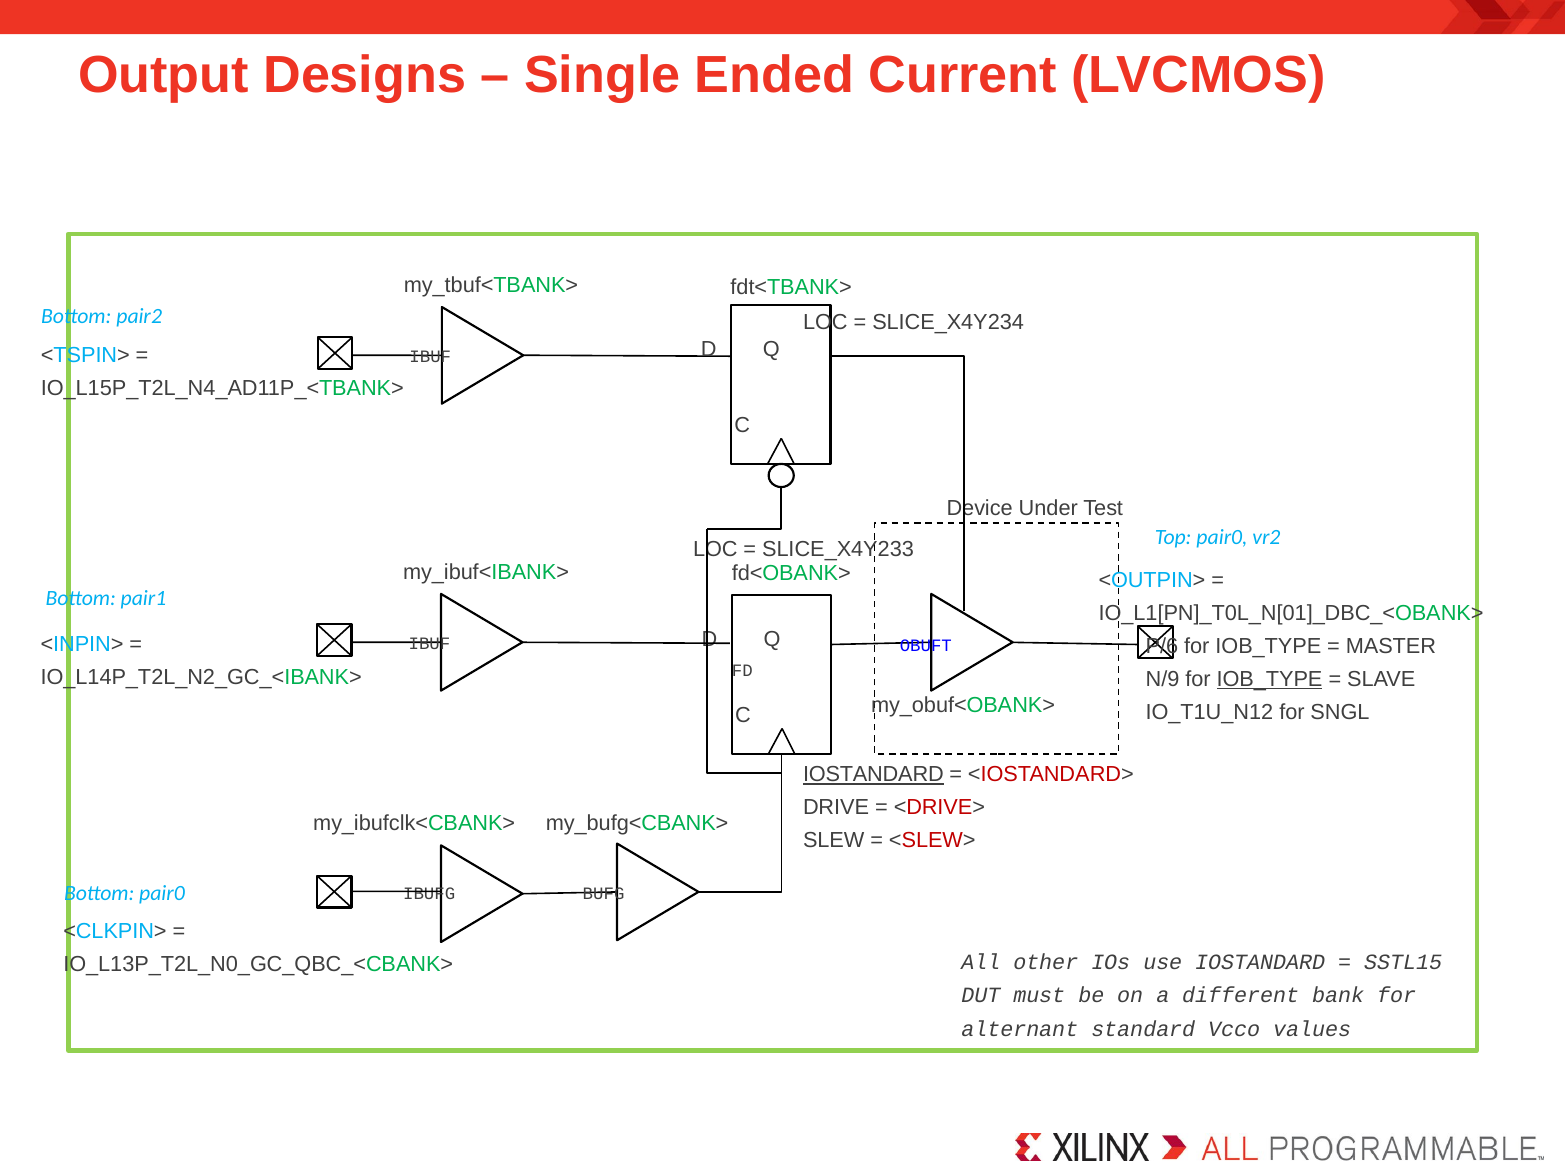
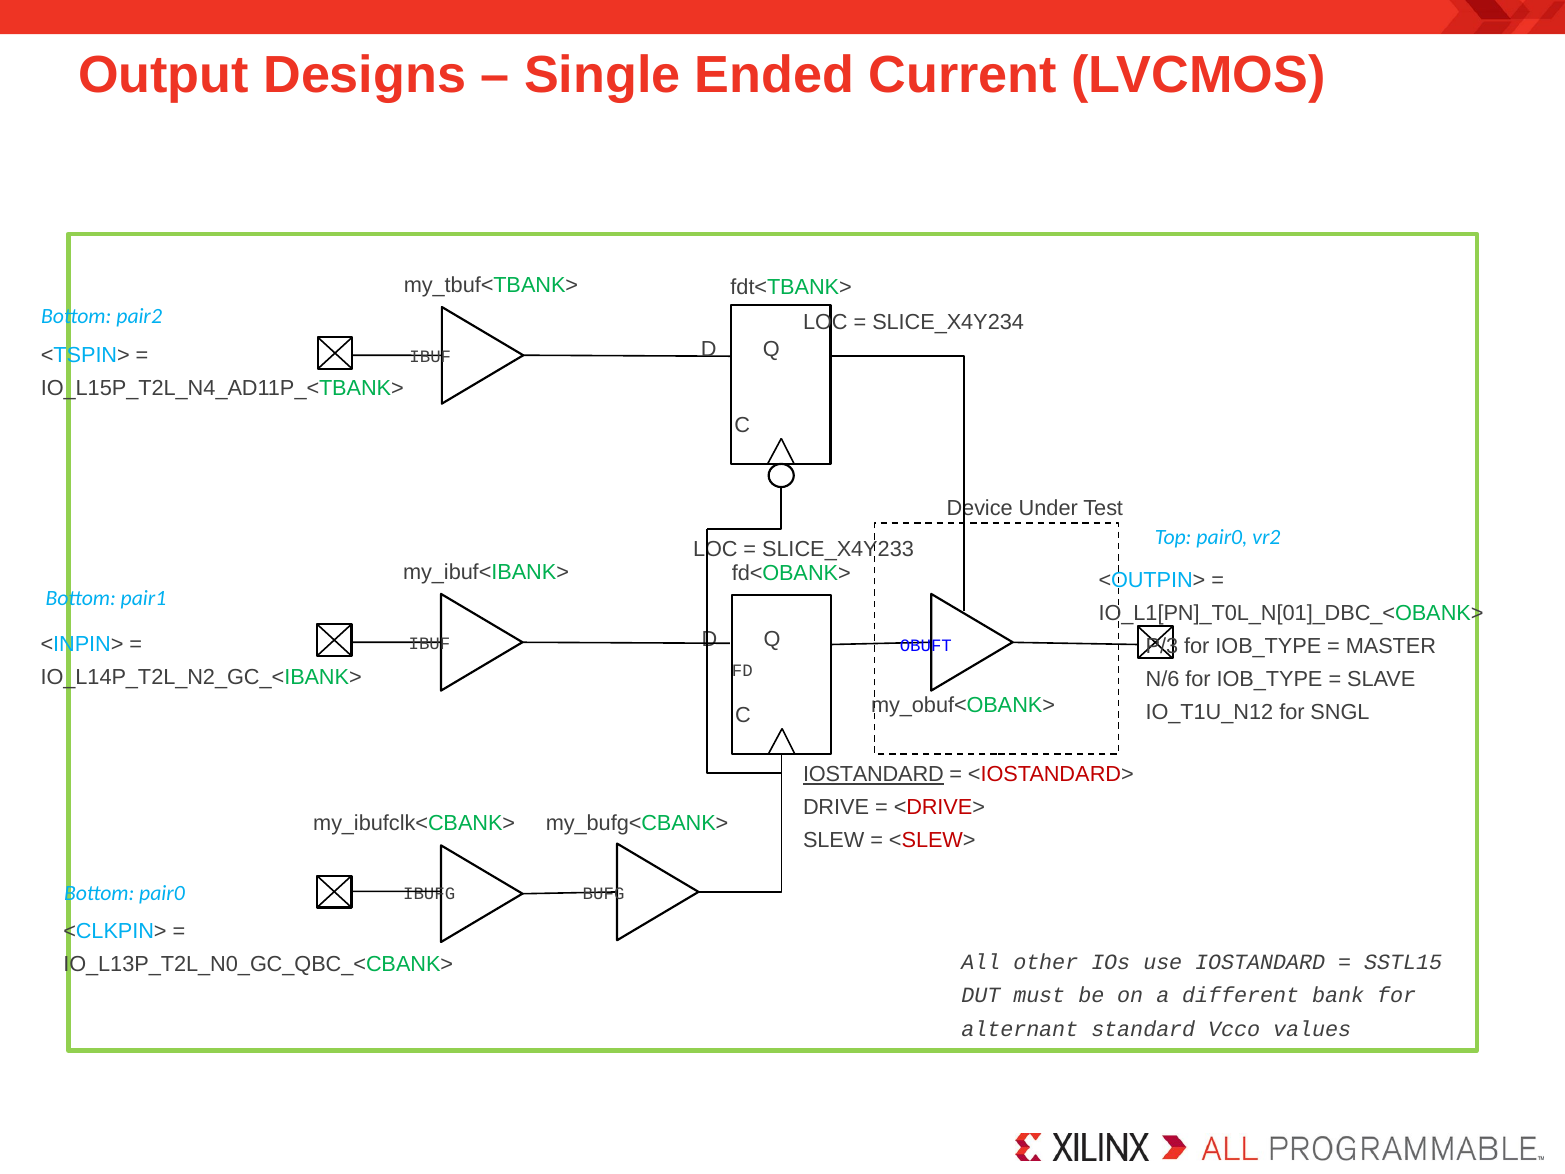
P/6: P/6 -> P/3 (1162, 646)
N/9: N/9 -> N/6 (1163, 679)
IOB_TYPE underline: present -> none (1270, 679)
